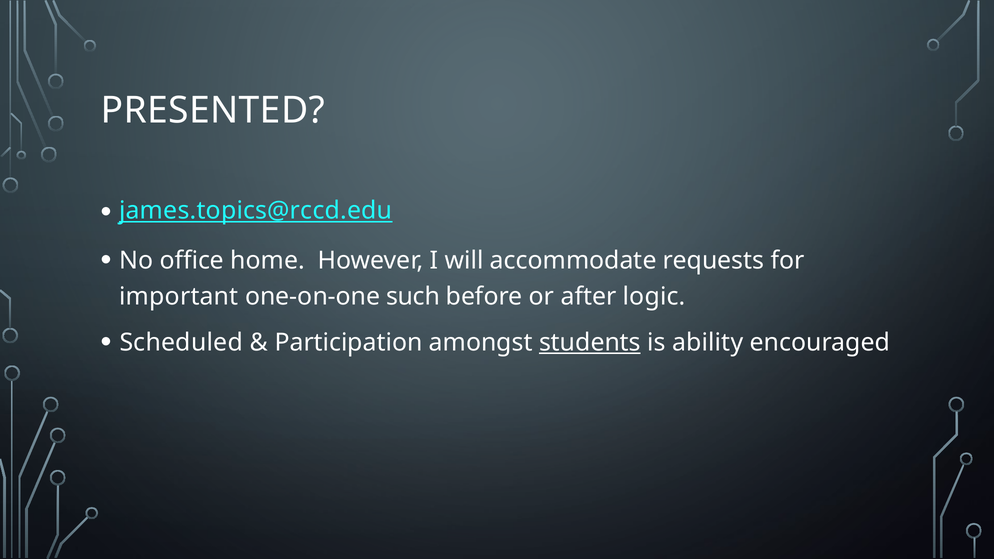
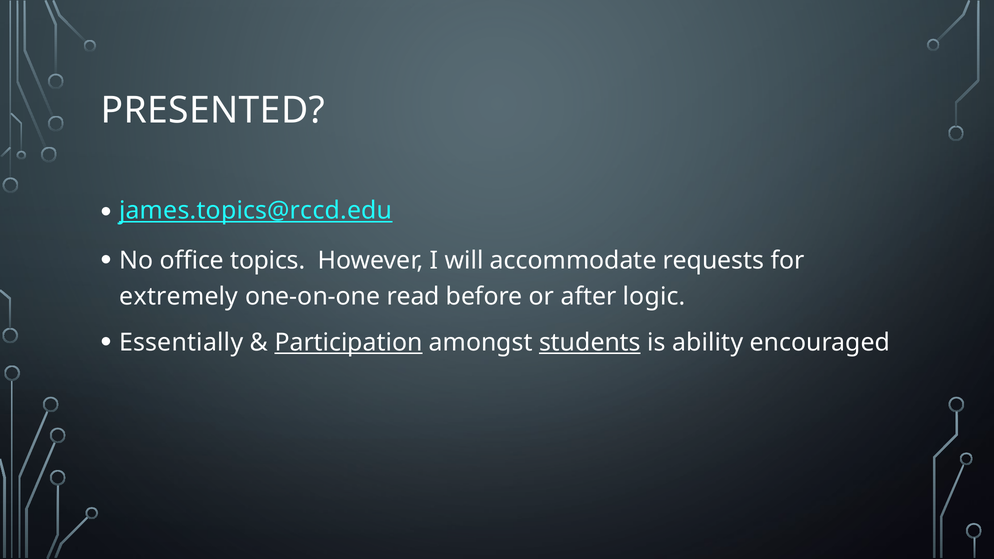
home: home -> topics (268, 261)
important: important -> extremely (179, 297)
such: such -> read (413, 297)
Scheduled: Scheduled -> Essentially (181, 343)
Participation underline: none -> present (348, 343)
